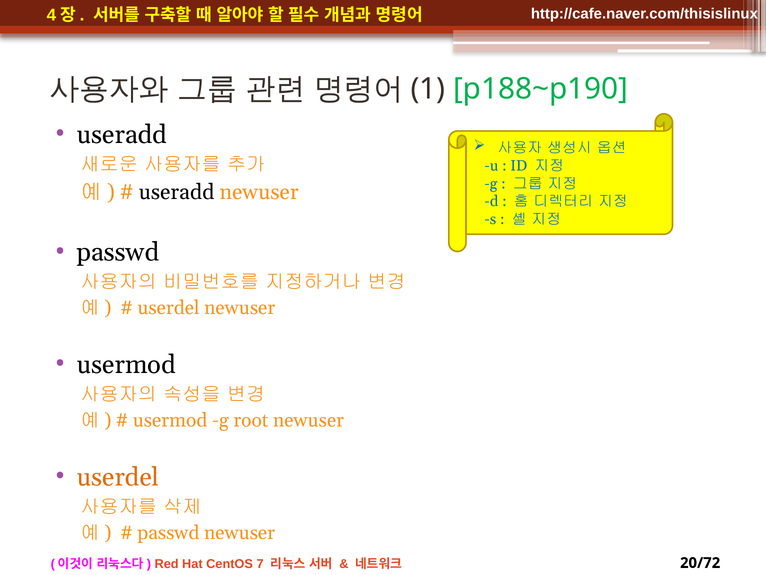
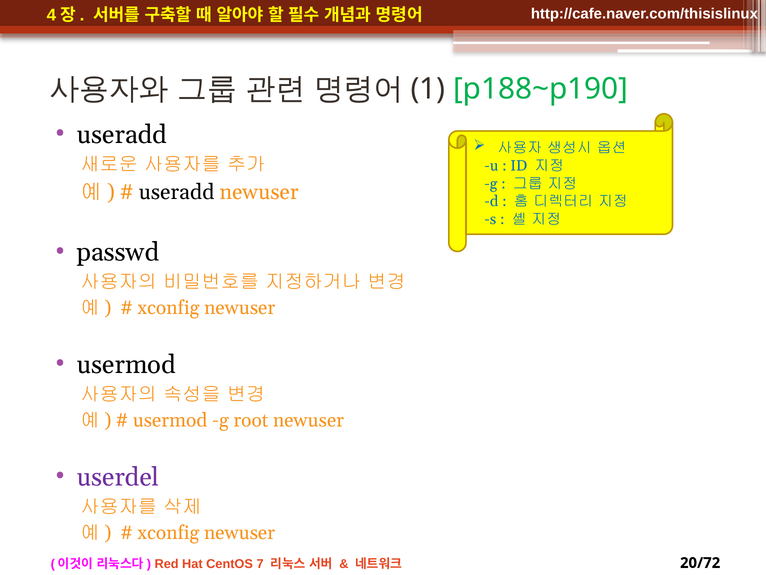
userdel: userdel -> xconfig (168, 308)
userdel colour: orange -> purple (118, 477)
passwd: passwd -> xconfig (168, 533)
